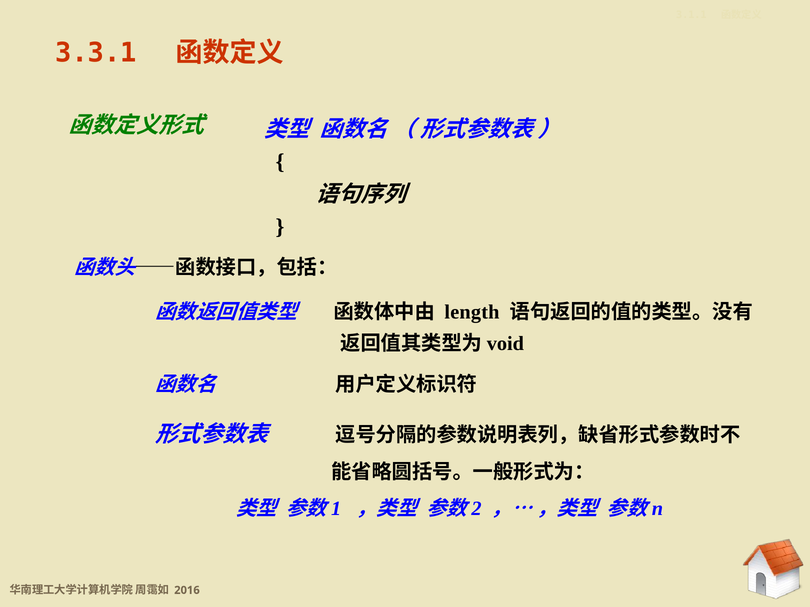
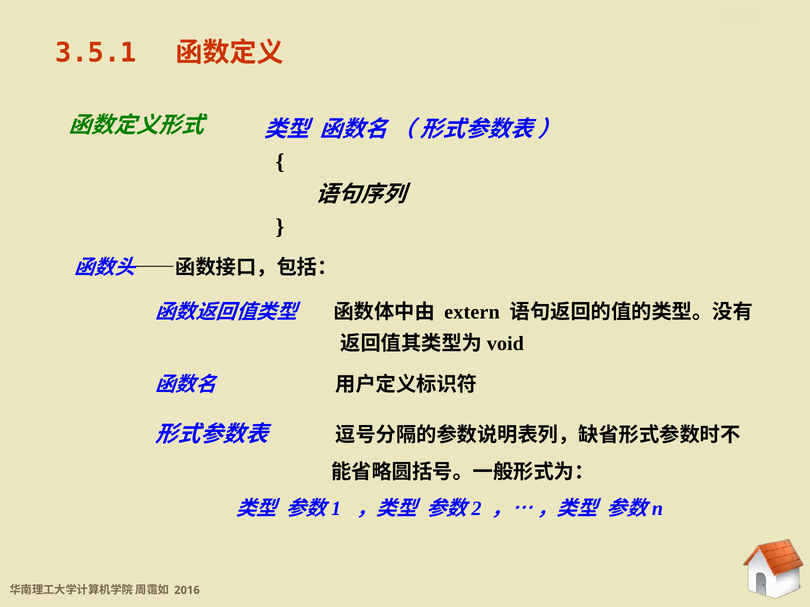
3.3.1: 3.3.1 -> 3.5.1 (96, 53)
length: length -> extern (472, 312)
